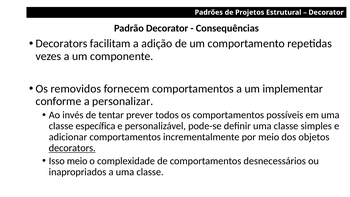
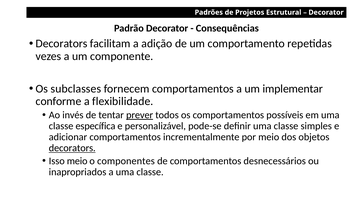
removidos: removidos -> subclasses (76, 89)
personalizar: personalizar -> flexibilidade (123, 101)
prever underline: none -> present (140, 115)
complexidade: complexidade -> componentes (126, 161)
